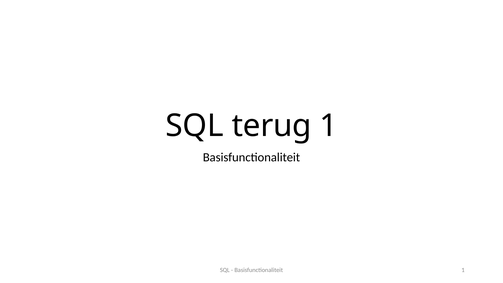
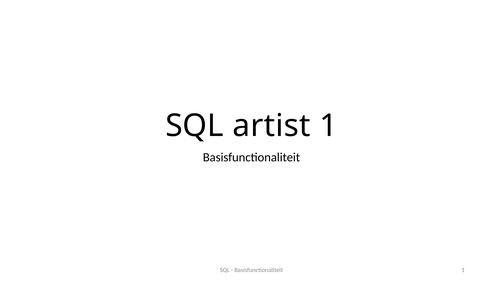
terug: terug -> artist (271, 126)
